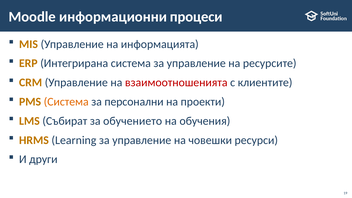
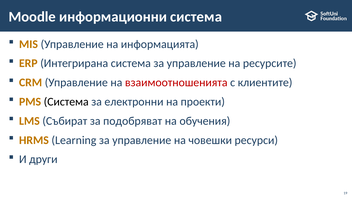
информационни процеси: процеси -> система (196, 17)
Система colour: orange -> black (66, 102)
персонални: персонални -> електронни (134, 102)
обучението: обучението -> подобряват (133, 121)
